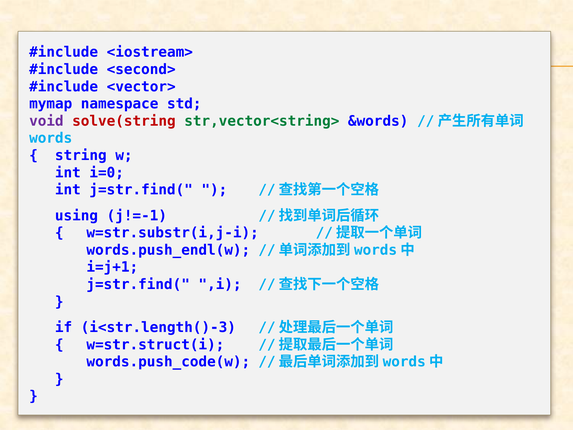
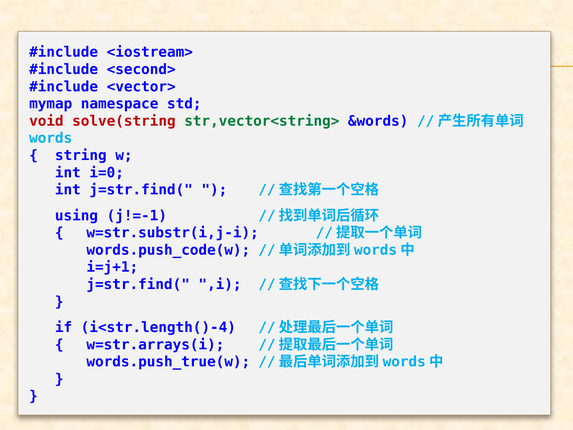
void colour: purple -> red (46, 121)
words.push_endl(w: words.push_endl(w -> words.push_code(w (168, 250)
i<str.length()-3: i<str.length()-3 -> i<str.length()-4 (158, 327)
w=str.struct(i: w=str.struct(i -> w=str.arrays(i (155, 344)
words.push_code(w: words.push_code(w -> words.push_true(w (168, 362)
